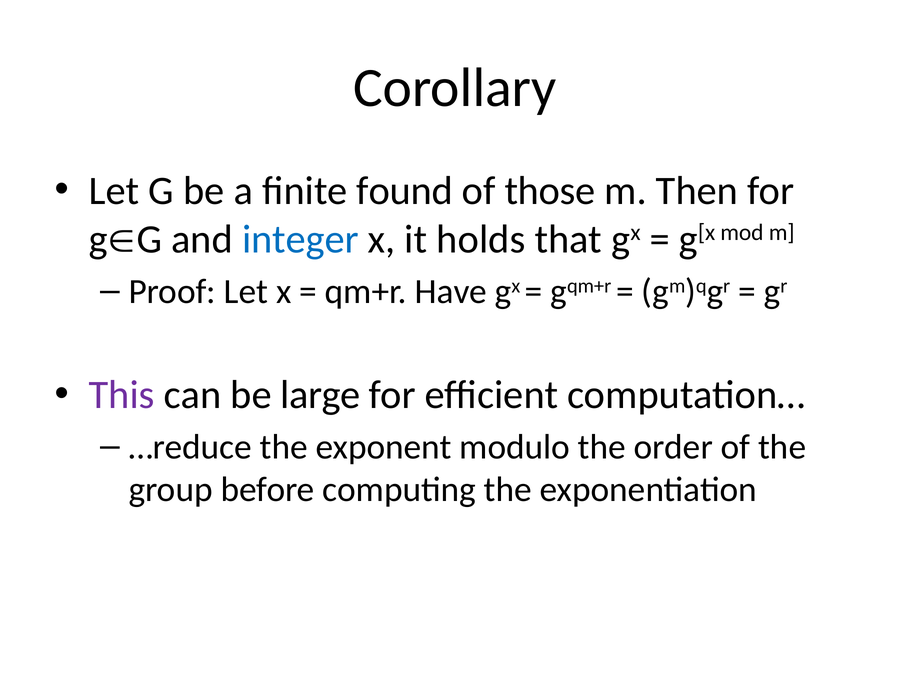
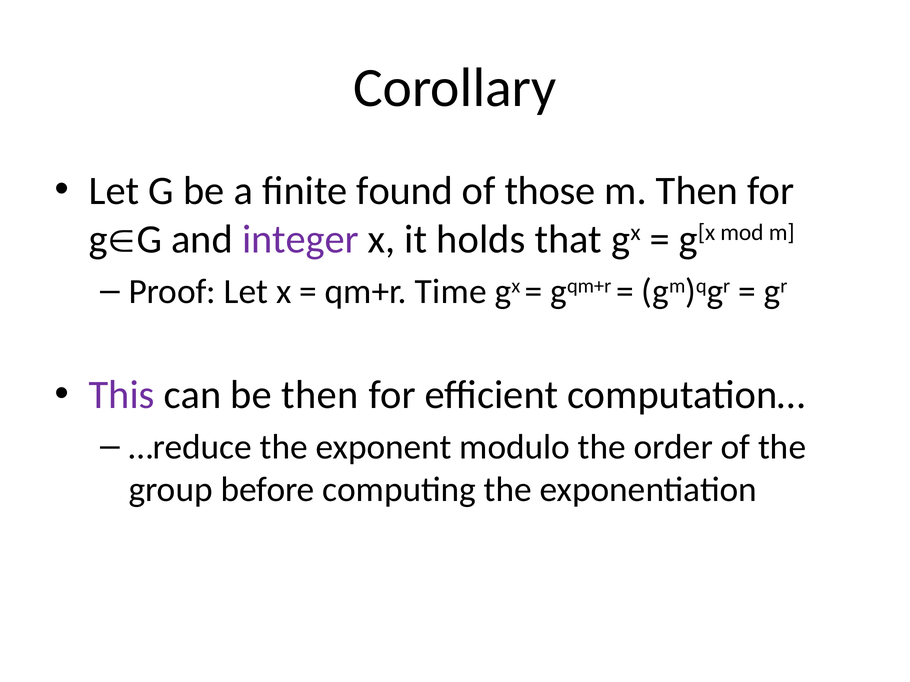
integer colour: blue -> purple (300, 239)
Have: Have -> Time (451, 292)
be large: large -> then (320, 395)
